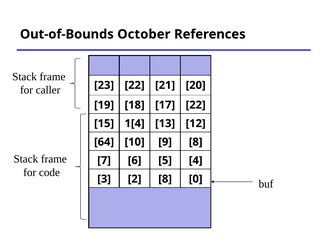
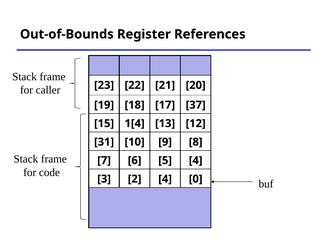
October: October -> Register (144, 34)
17 22: 22 -> 37 (196, 105)
64: 64 -> 31 (104, 142)
2 8: 8 -> 4 (165, 179)
